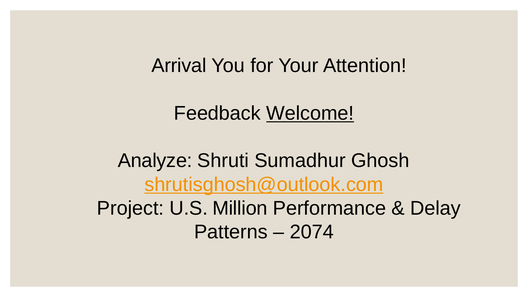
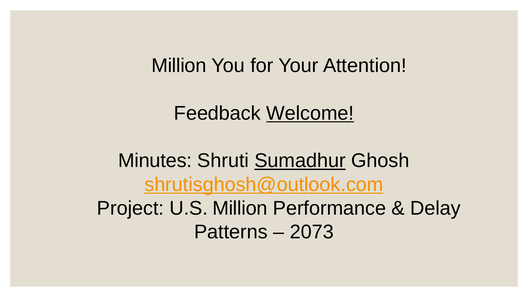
Arrival: Arrival -> Million (179, 66)
Analyze: Analyze -> Minutes (155, 161)
Sumadhur underline: none -> present (300, 161)
2074: 2074 -> 2073 (312, 232)
